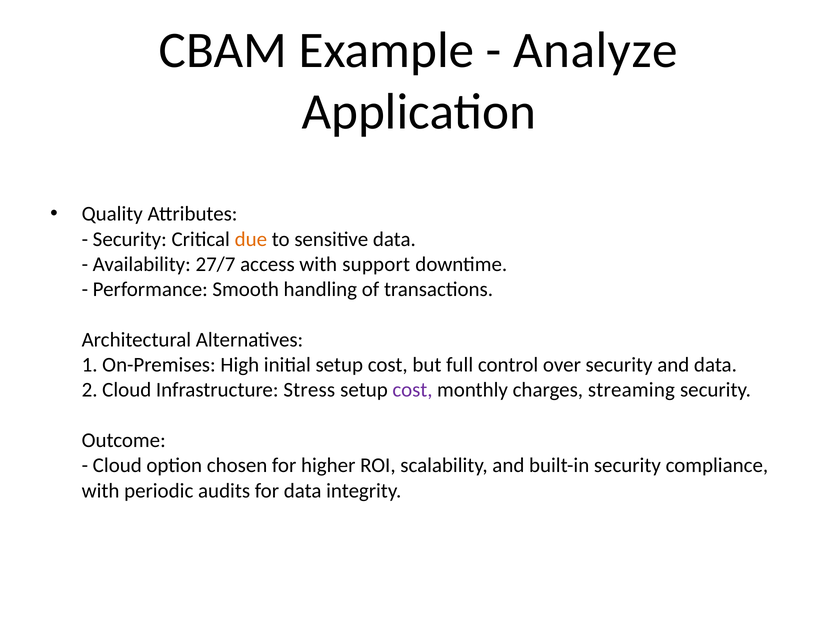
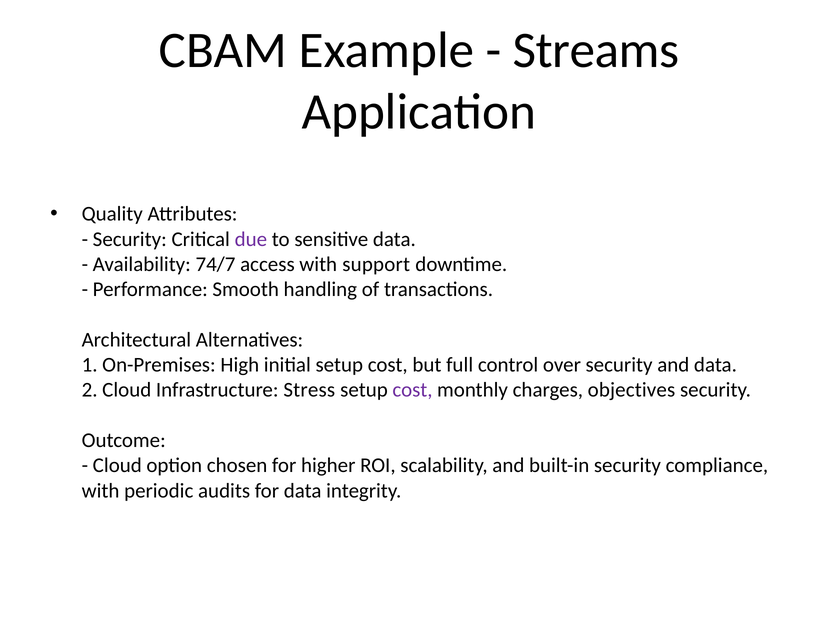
Analyze: Analyze -> Streams (596, 50)
due colour: orange -> purple (251, 239)
27/7: 27/7 -> 74/7 (215, 264)
streaming: streaming -> objectives (631, 390)
